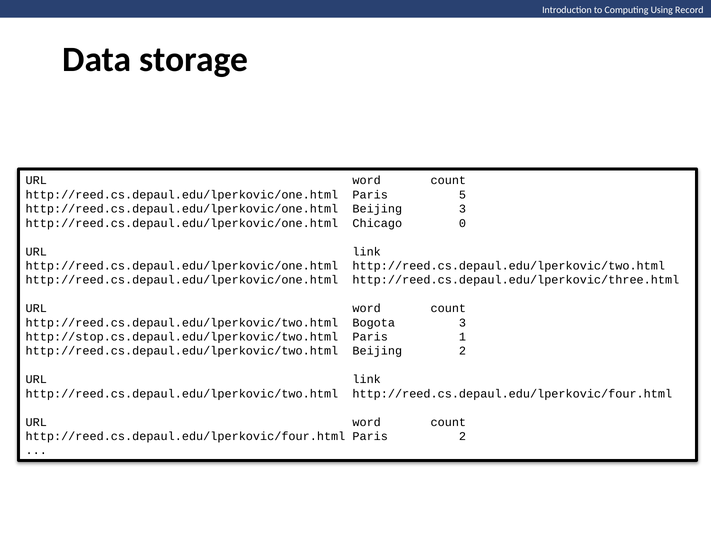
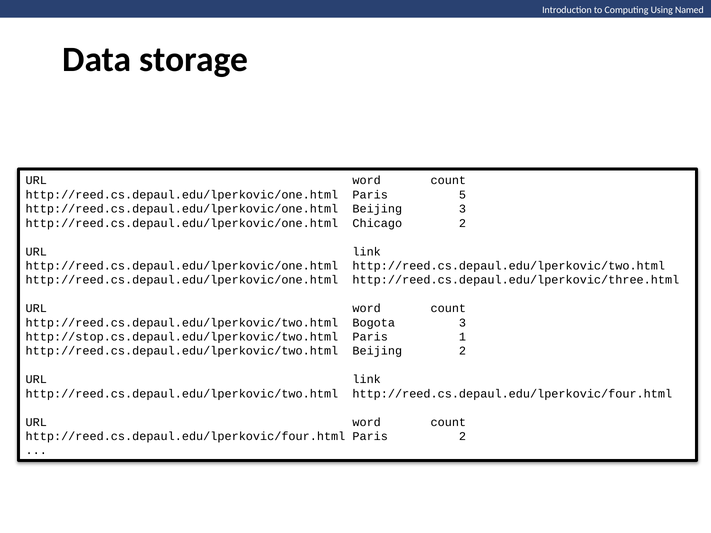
Record: Record -> Named (689, 10)
Chicago 0: 0 -> 2 (463, 223)
